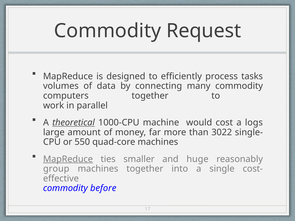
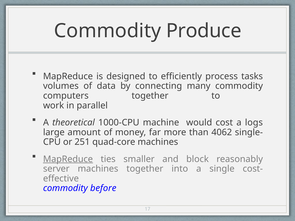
Request: Request -> Produce (204, 31)
theoretical underline: present -> none (74, 123)
3022: 3022 -> 4062 (222, 132)
550: 550 -> 251 (82, 142)
huge: huge -> block (198, 159)
group: group -> server (56, 169)
